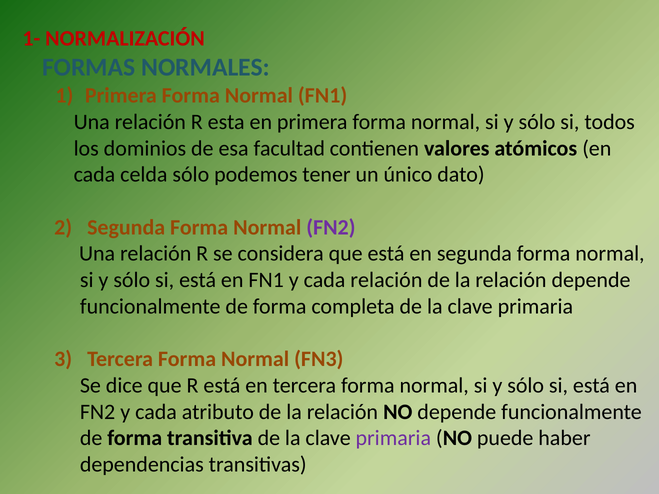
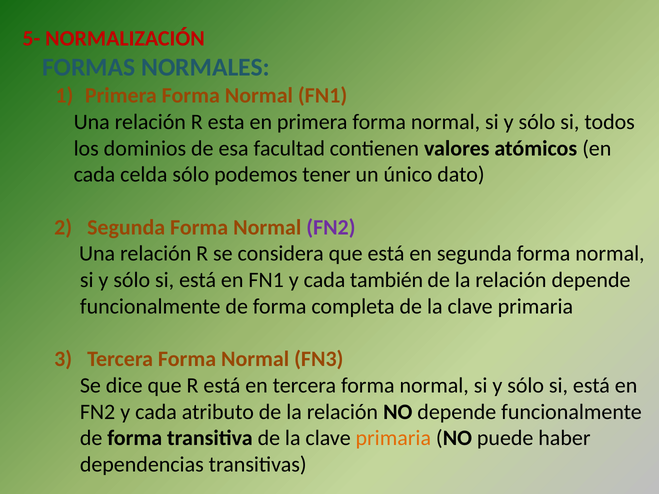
1-: 1- -> 5- (31, 39)
cada relación: relación -> también (387, 280)
primaria colour: purple -> orange (393, 438)
